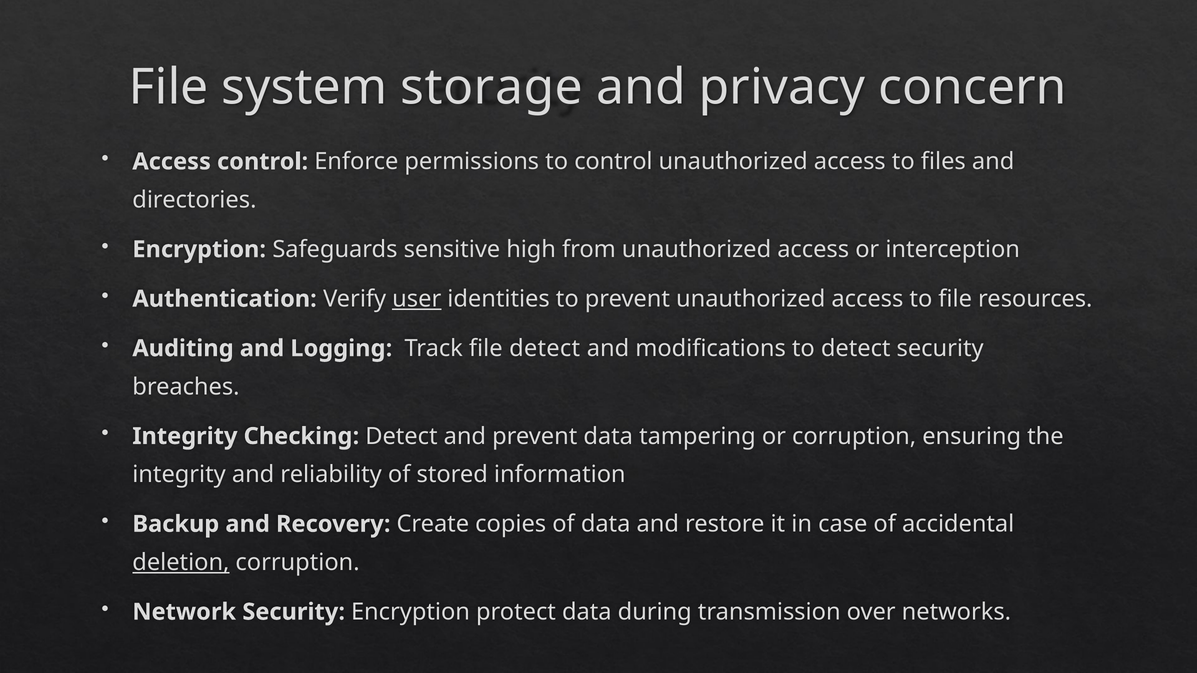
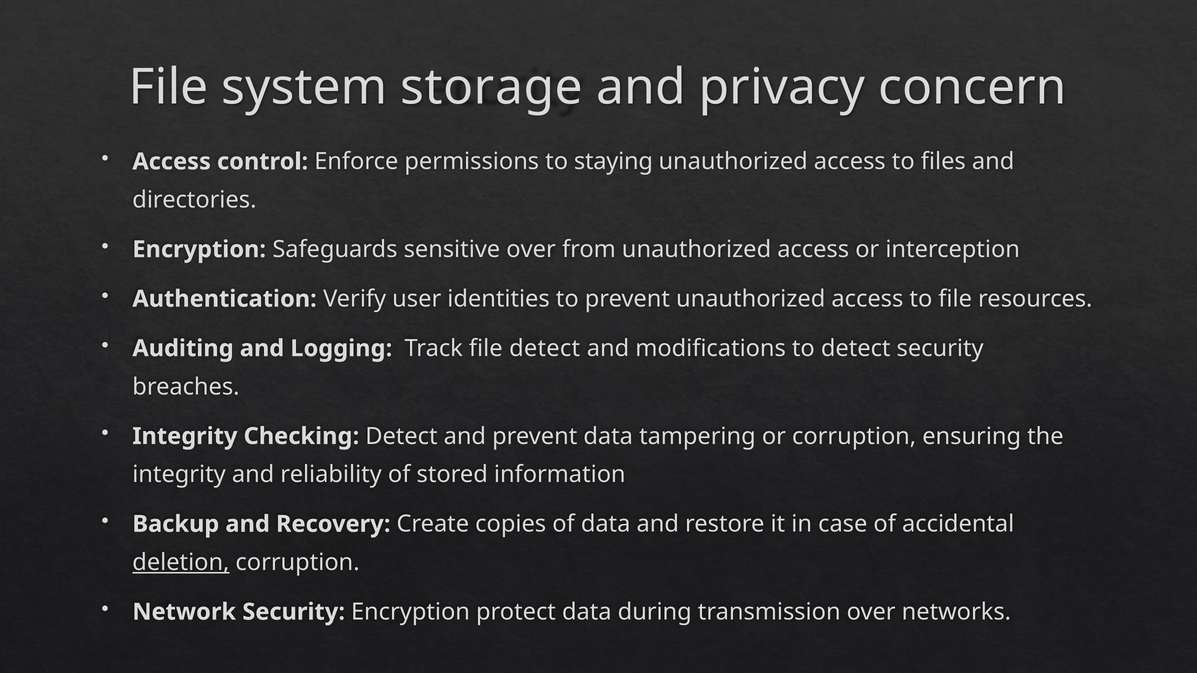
to control: control -> staying (613, 162)
sensitive high: high -> over (531, 250)
user underline: present -> none (417, 299)
